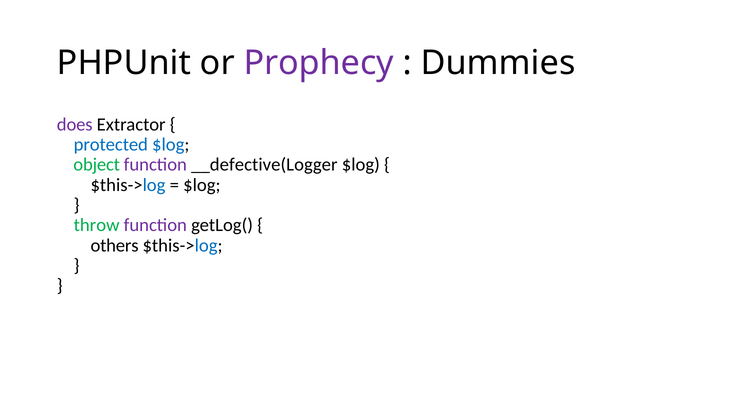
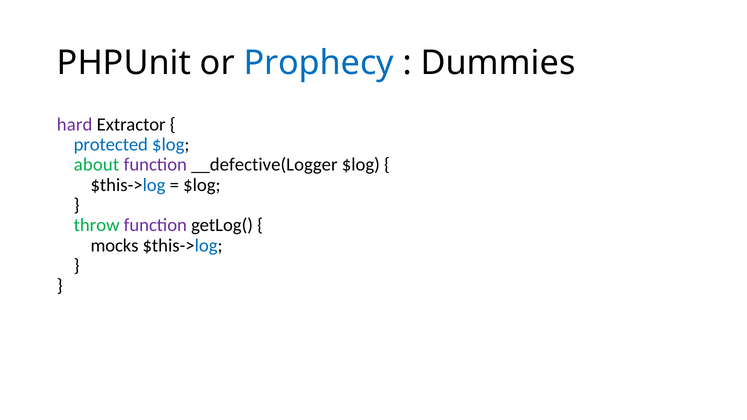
Prophecy colour: purple -> blue (319, 63)
does: does -> hard (75, 125)
object: object -> about (96, 165)
others: others -> mocks (115, 246)
